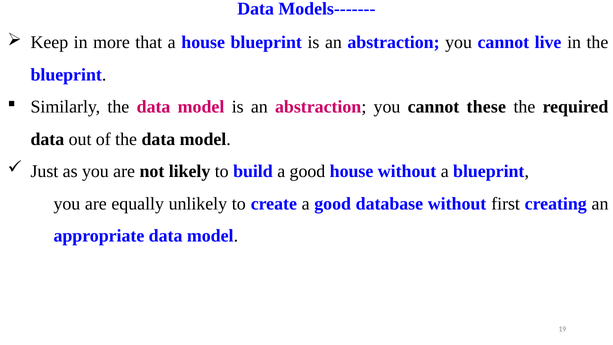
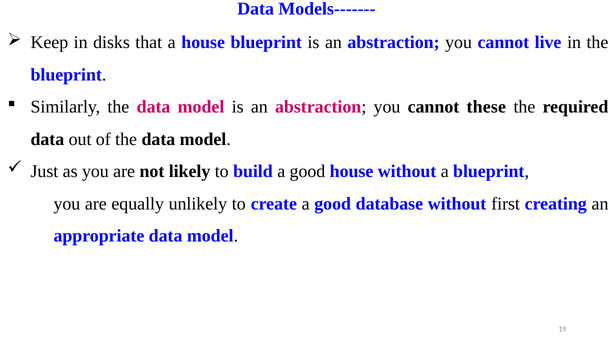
more: more -> disks (111, 43)
